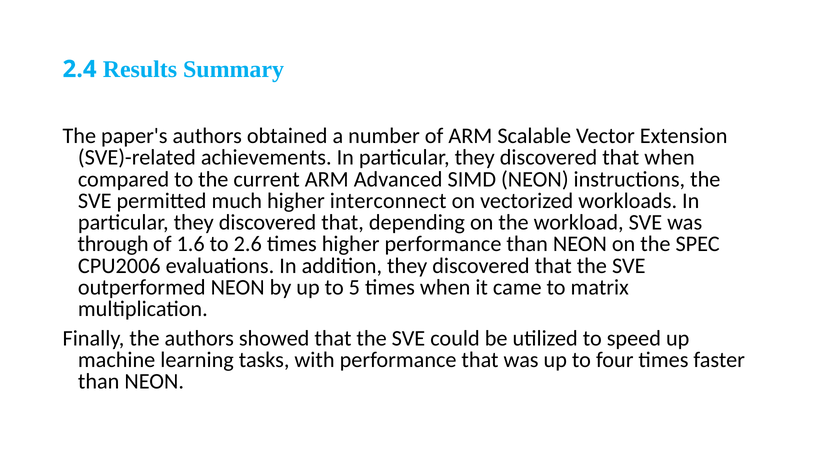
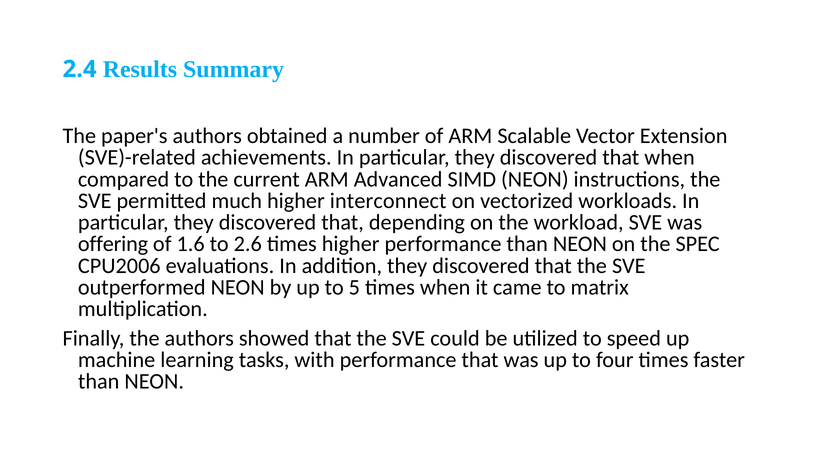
through: through -> offering (113, 244)
